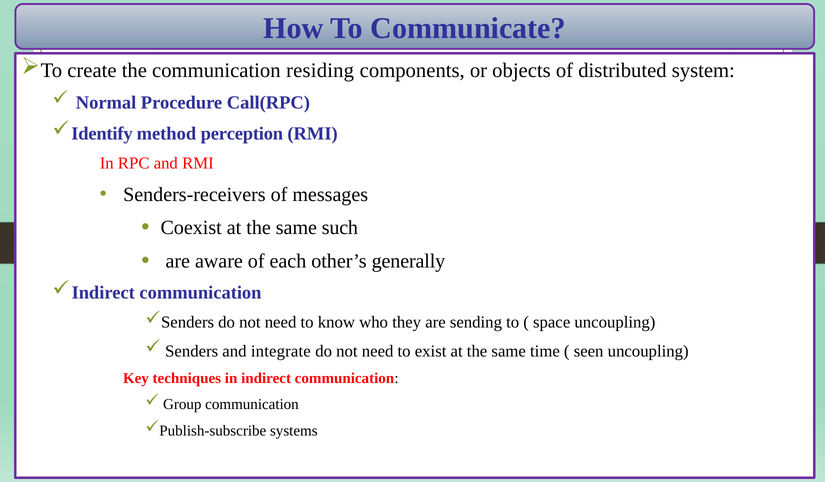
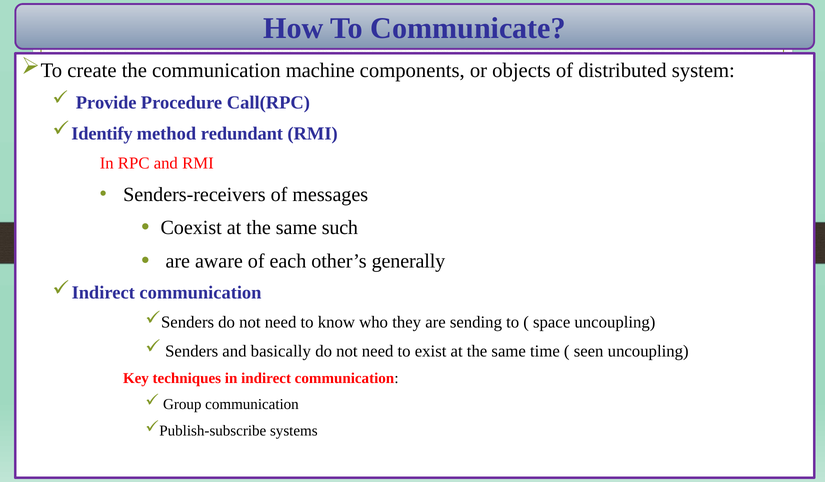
residing: residing -> machine (320, 70)
Normal: Normal -> Provide (106, 102)
perception: perception -> redundant (242, 133)
integrate: integrate -> basically (281, 351)
